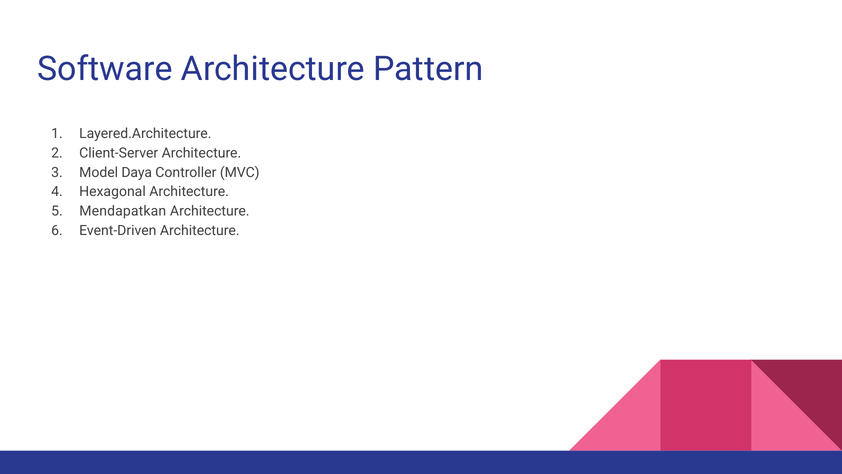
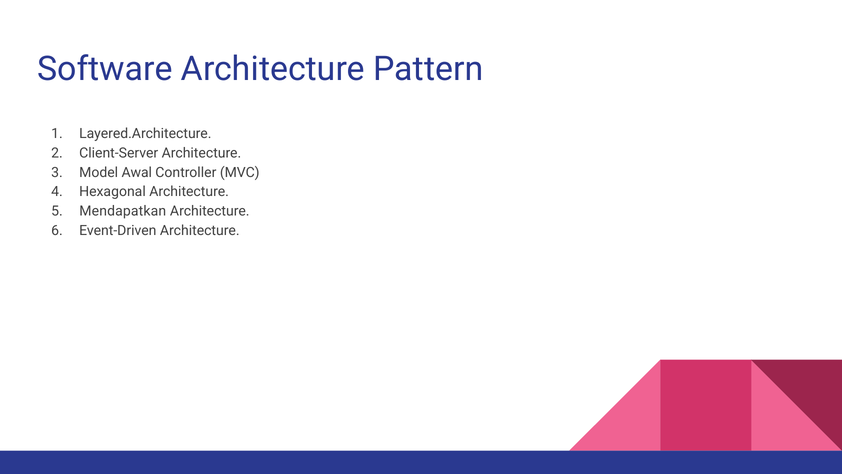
Daya: Daya -> Awal (137, 172)
